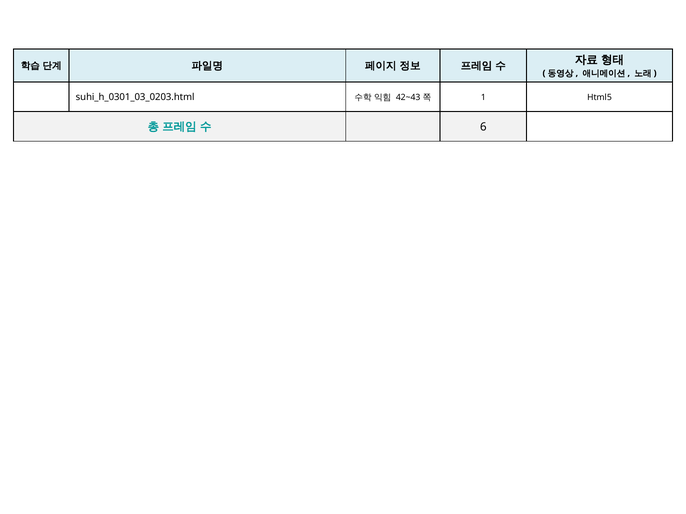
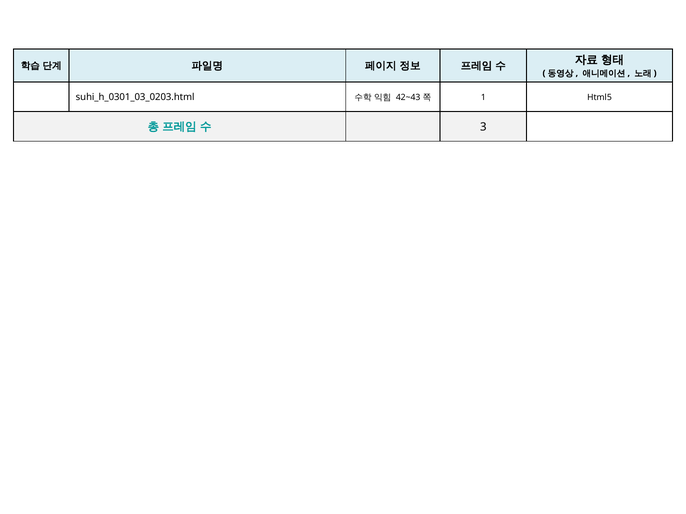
6: 6 -> 3 (483, 127)
